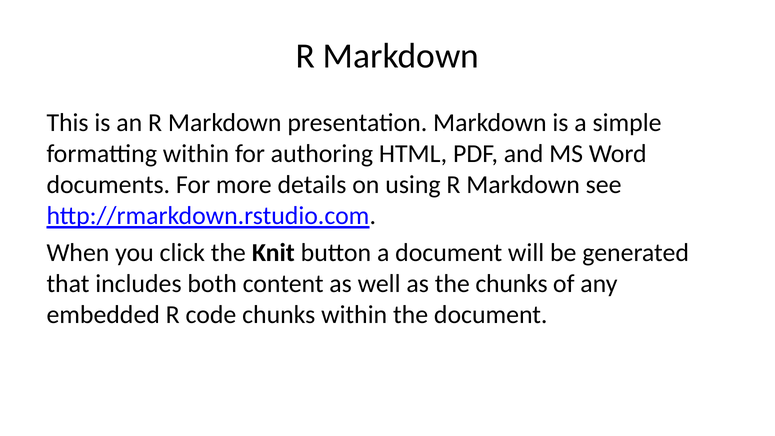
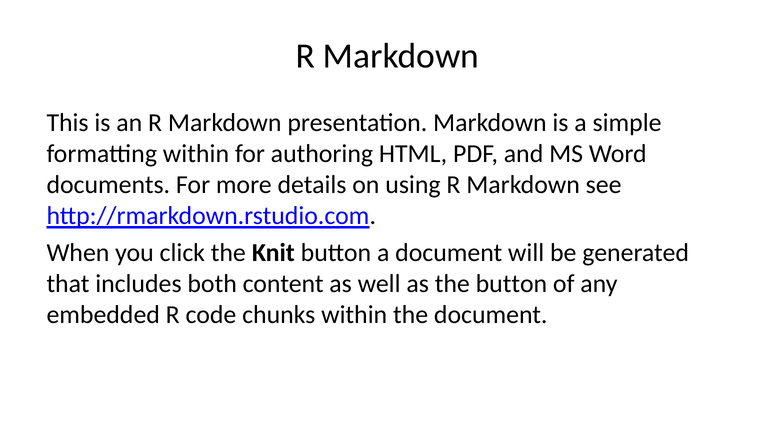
the chunks: chunks -> button (511, 284)
